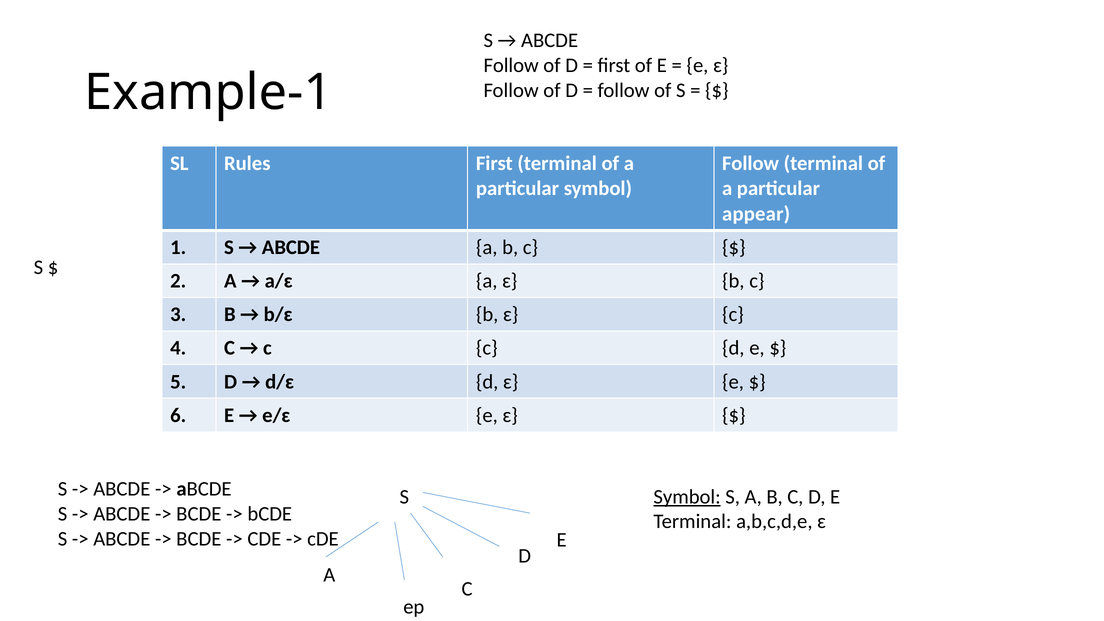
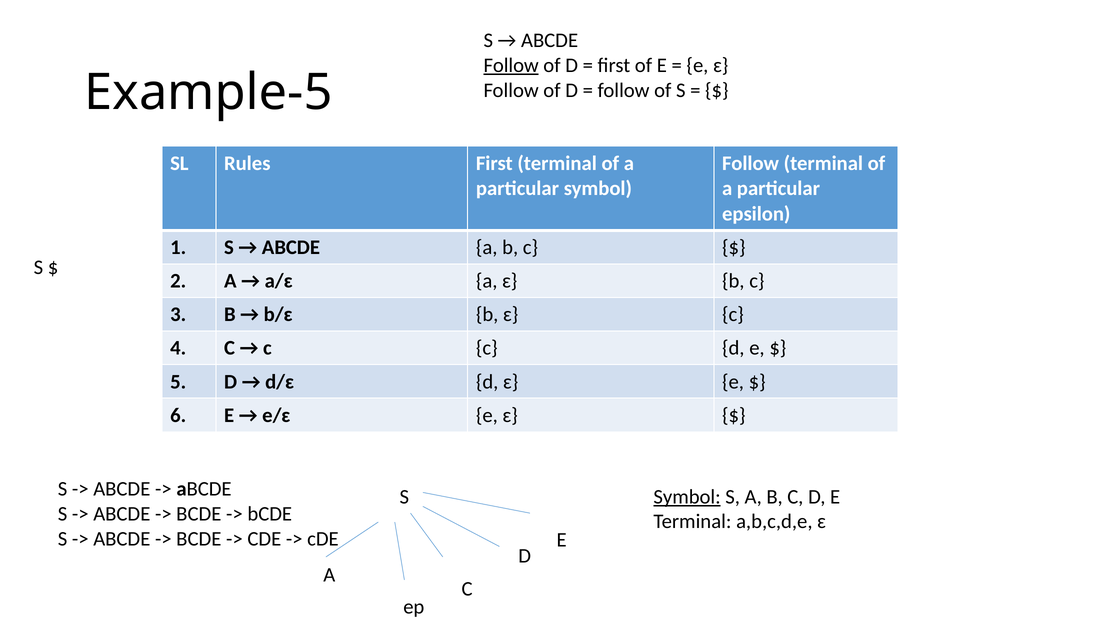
Follow underline: none -> present (511, 65)
Example-1: Example-1 -> Example-5 (208, 93)
appear: appear -> epsilon (756, 214)
